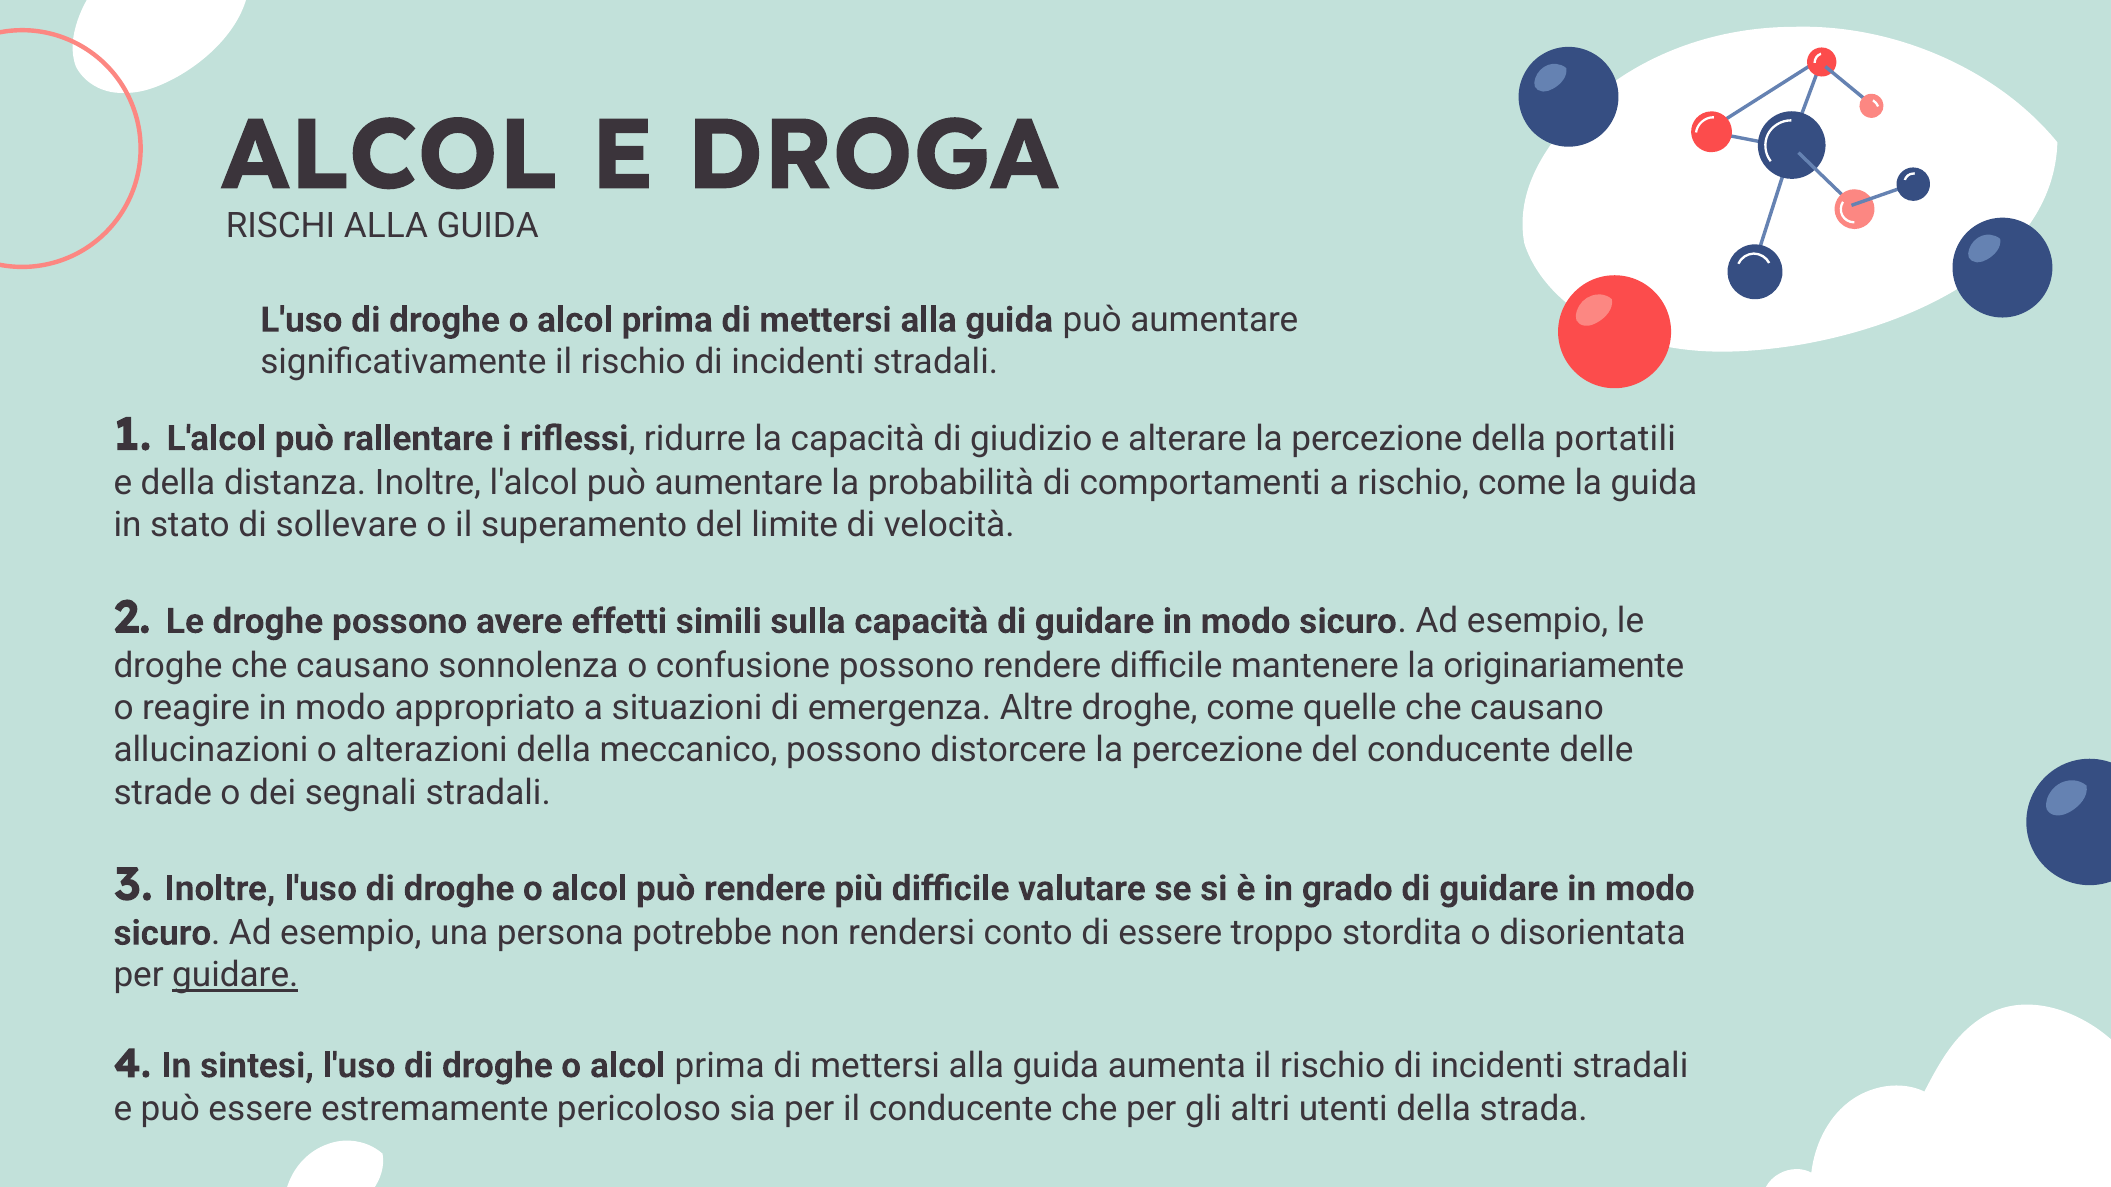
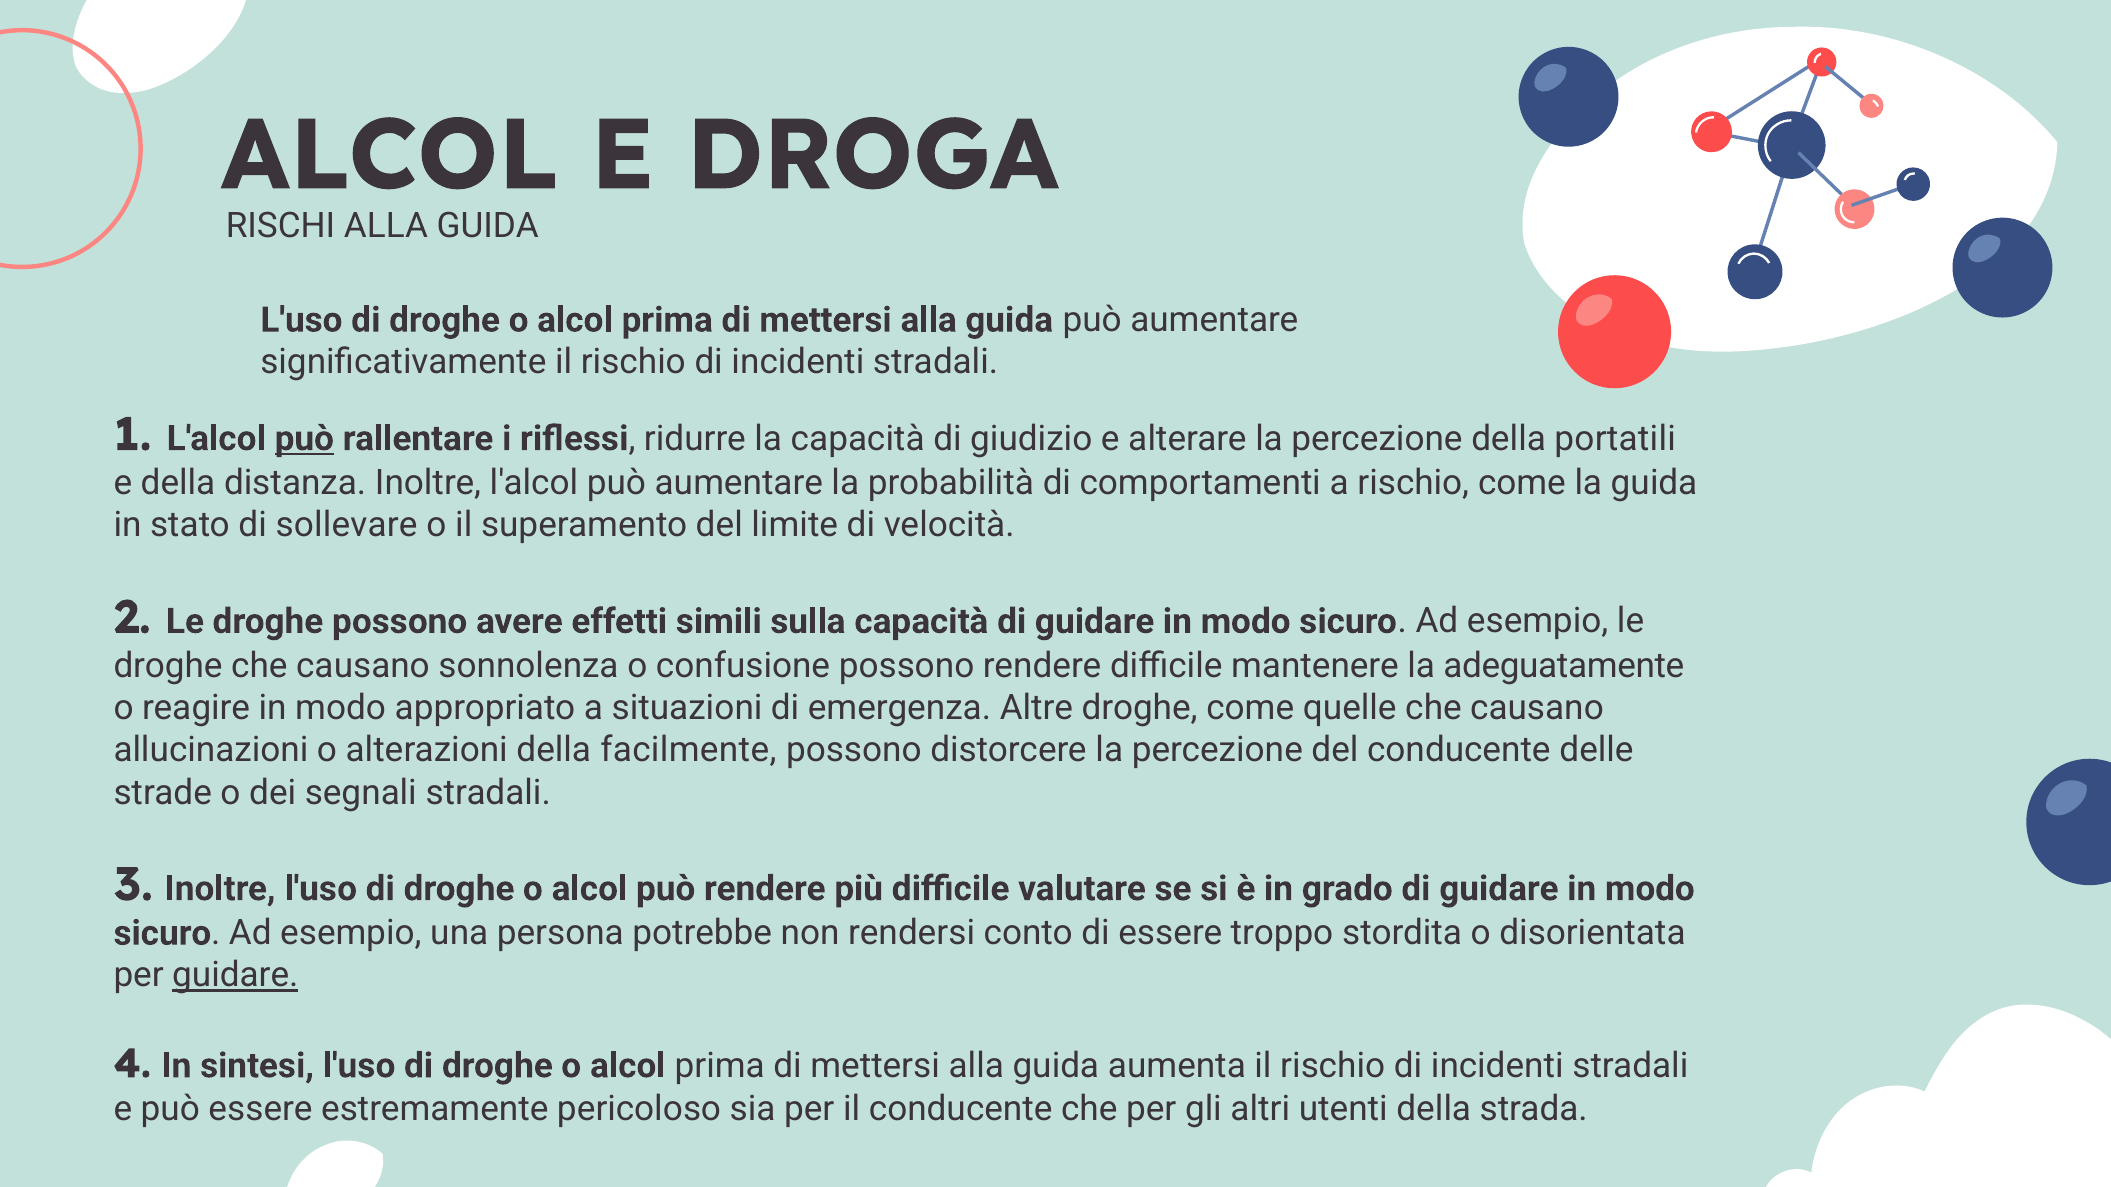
può underline: none -> present (304, 439)
originariamente: originariamente -> adeguatamente (1564, 666)
meccanico: meccanico -> facilmente (688, 751)
